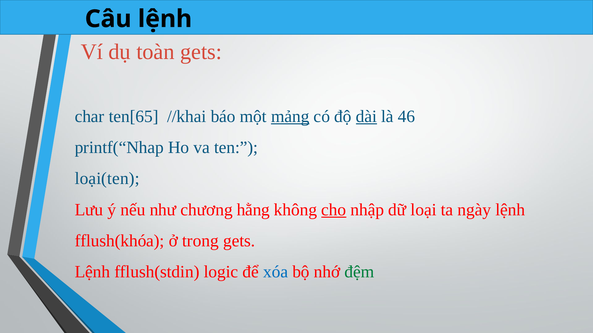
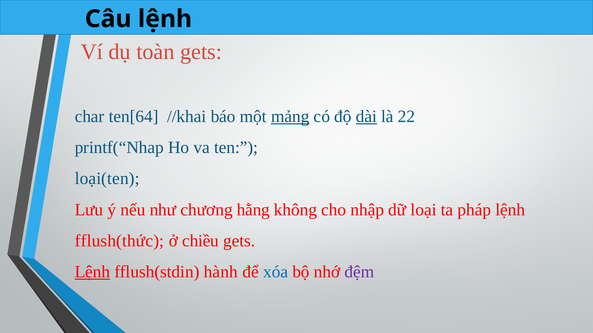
ten[65: ten[65 -> ten[64 (134, 117)
46: 46 -> 22 (407, 117)
cho underline: present -> none (334, 210)
ngày: ngày -> pháp (474, 210)
fflush(khóa: fflush(khóa -> fflush(thức (119, 241)
trong: trong -> chiều (201, 241)
Lệnh underline: none -> present (92, 272)
logic: logic -> hành (221, 272)
đệm colour: green -> purple (359, 272)
